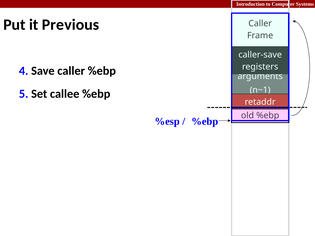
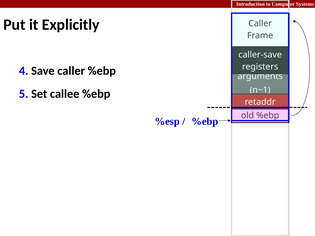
Previous: Previous -> Explicitly (71, 25)
